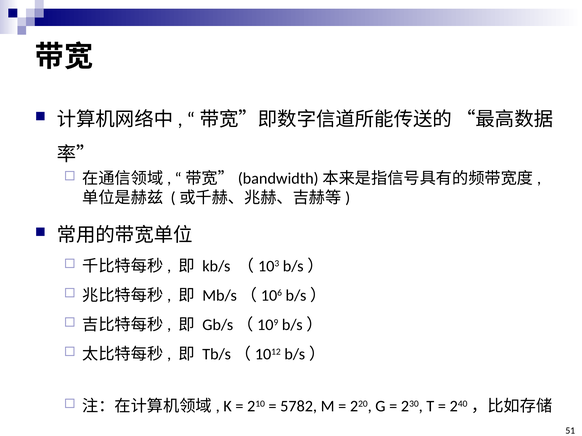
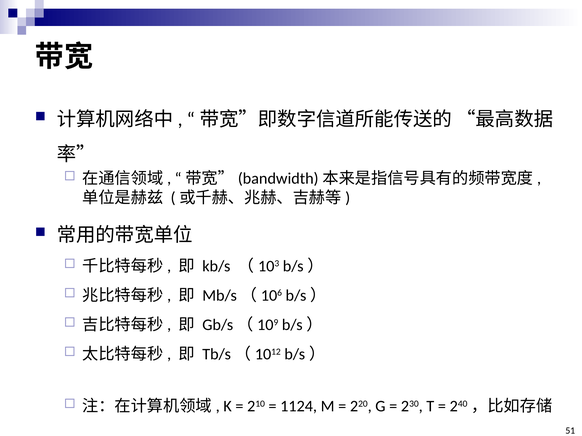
5782: 5782 -> 1124 (299, 407)
